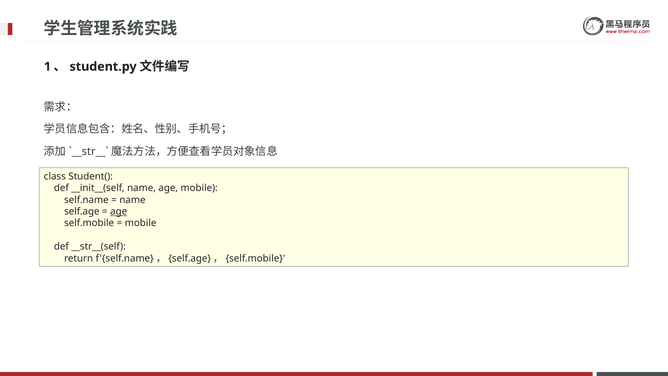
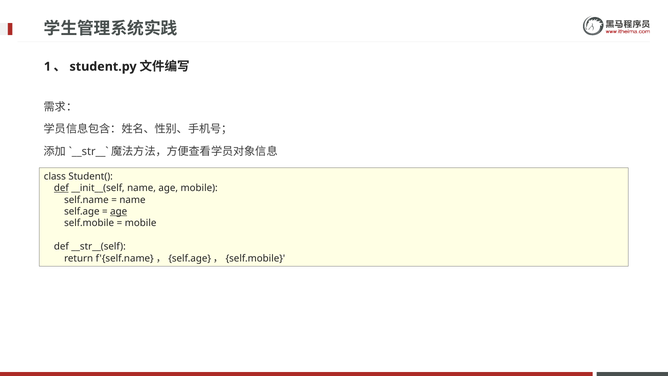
def underline: none -> present (61, 188)
